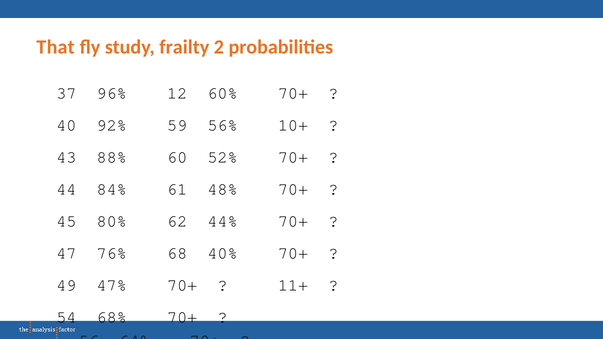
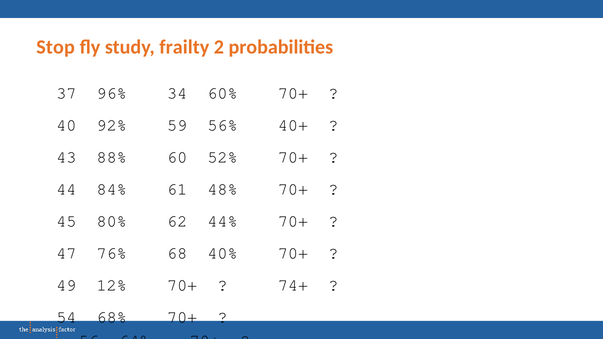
That: That -> Stop (56, 47)
12: 12 -> 34 (177, 93)
10+: 10+ -> 40+ (293, 125)
47%: 47% -> 12% (112, 285)
11+: 11+ -> 74+ (293, 285)
